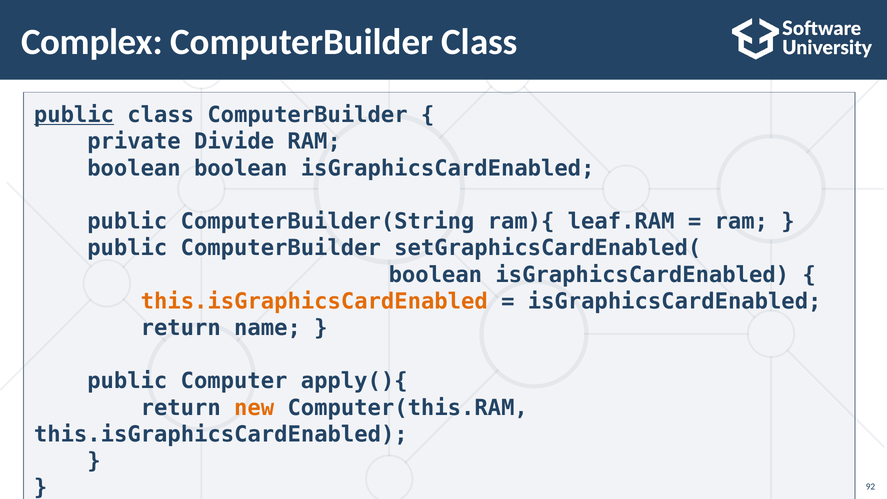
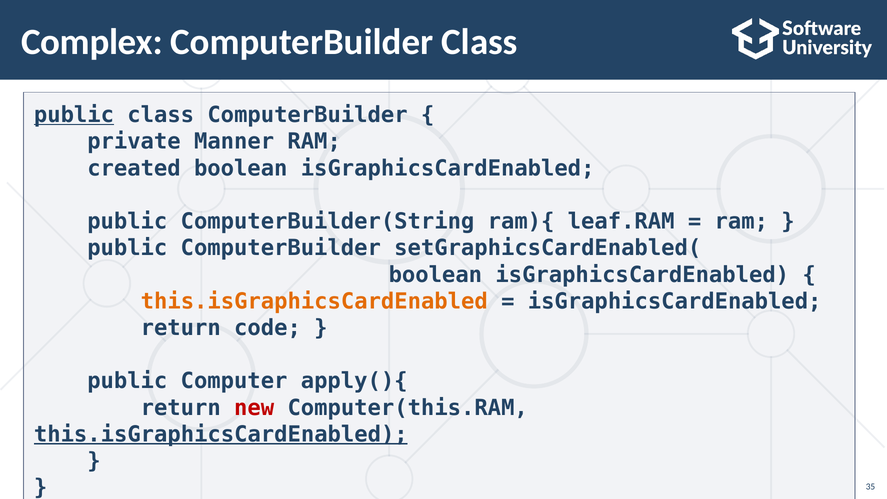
Divide: Divide -> Manner (234, 142)
boolean: boolean -> created (134, 168)
name: name -> code (267, 328)
new colour: orange -> red (254, 408)
this.isGraphicsCardEnabled underline: none -> present (221, 434)
92: 92 -> 35 (870, 487)
